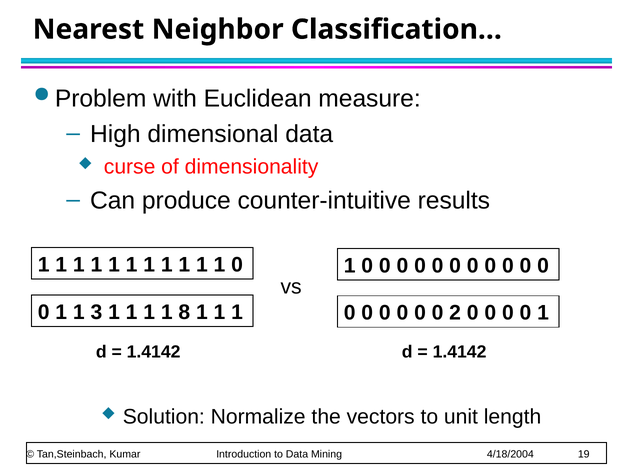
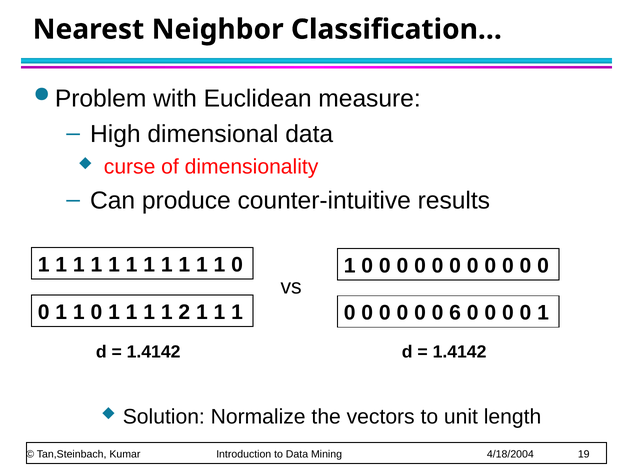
0 1 1 3: 3 -> 0 (96, 313)
8: 8 -> 2 (184, 313)
2: 2 -> 6 (455, 314)
